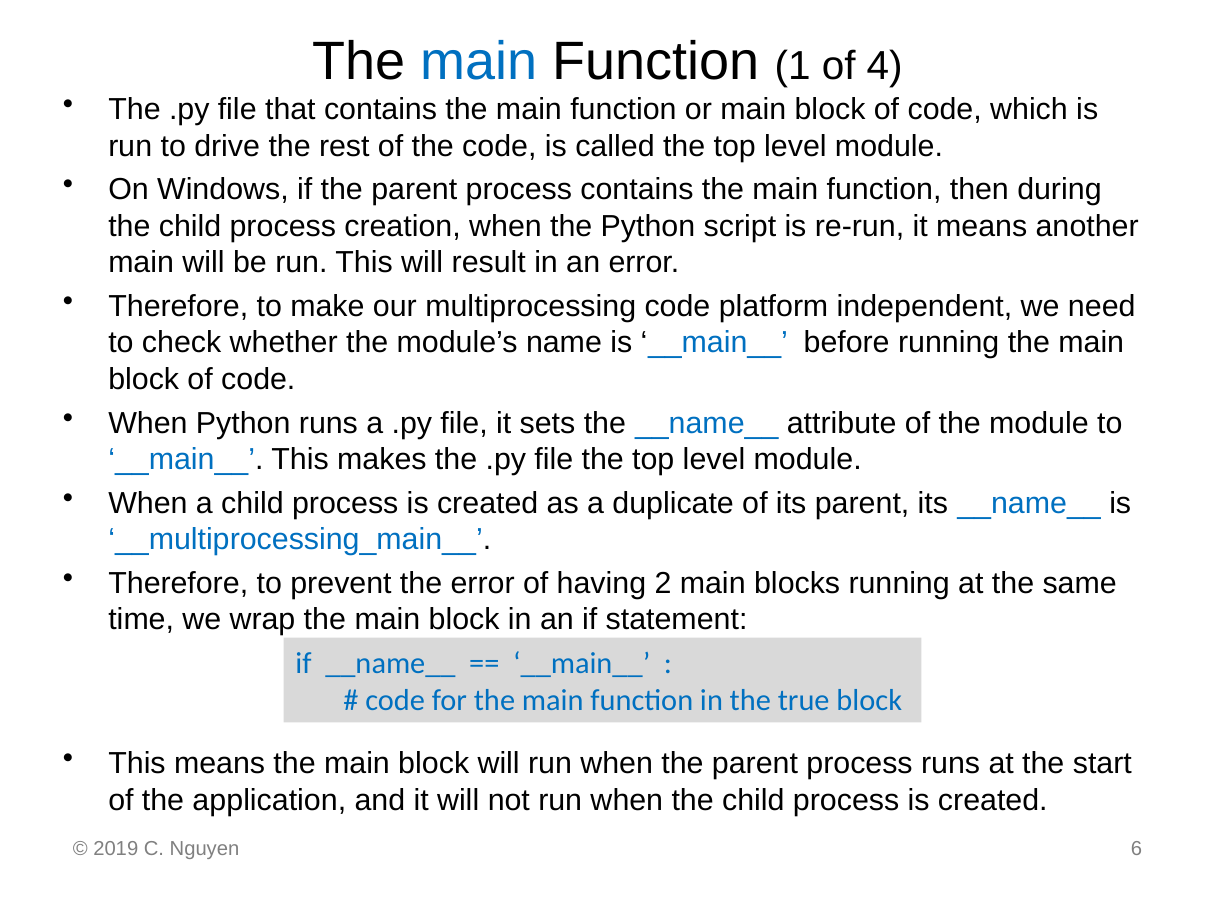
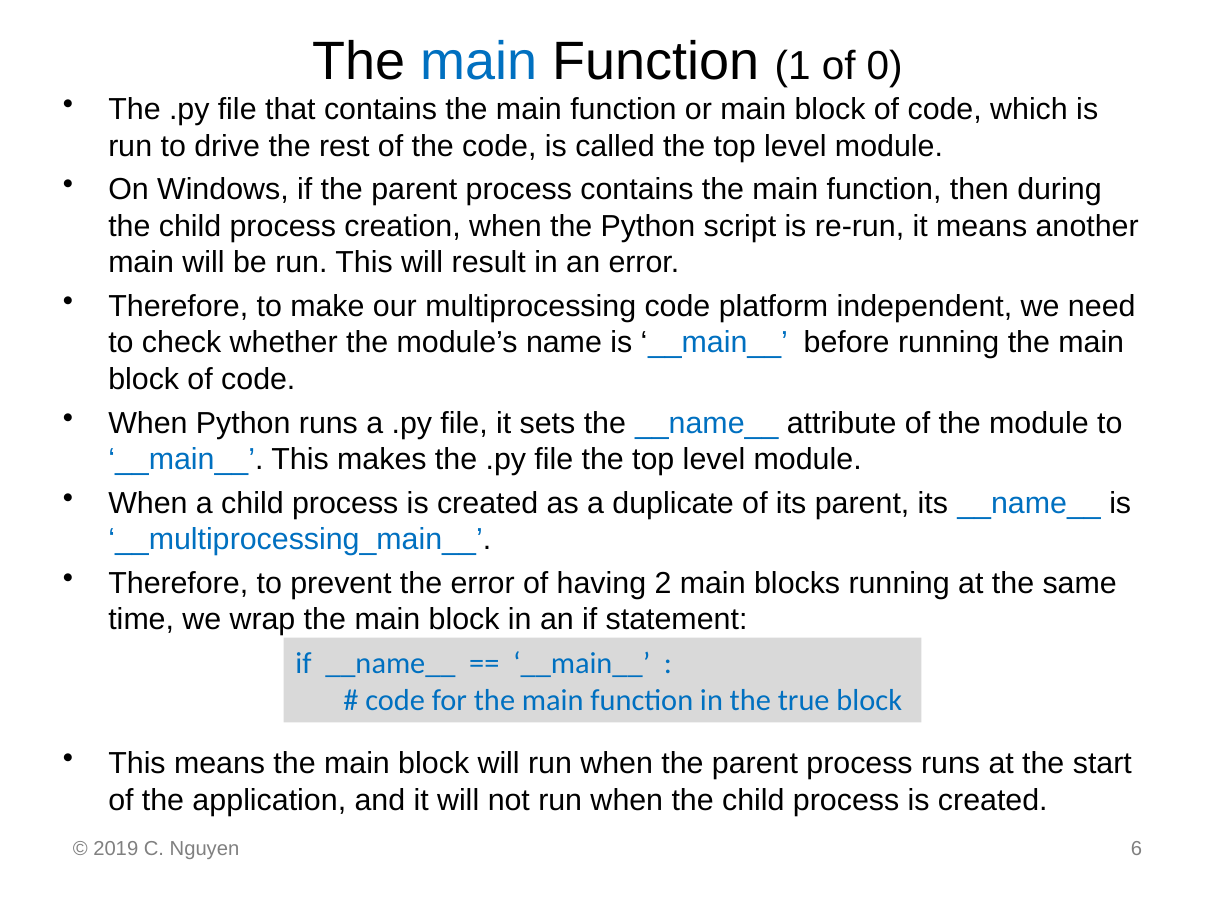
4: 4 -> 0 (885, 66)
